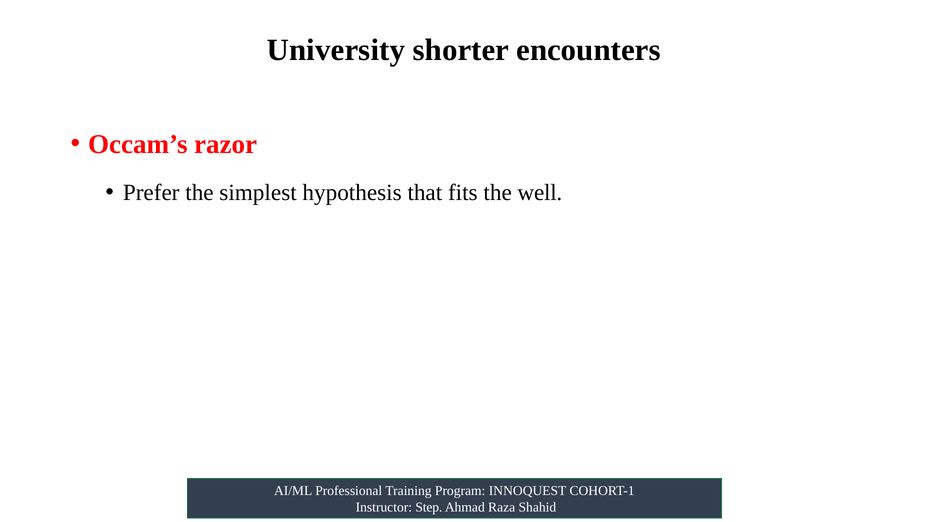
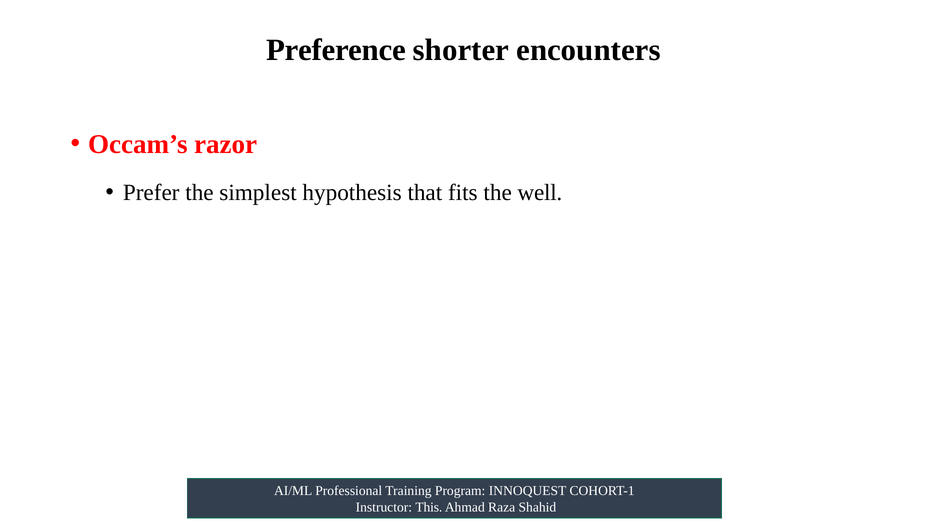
University: University -> Preference (336, 50)
Step: Step -> This (429, 507)
